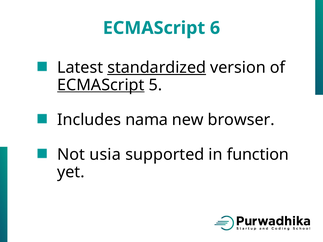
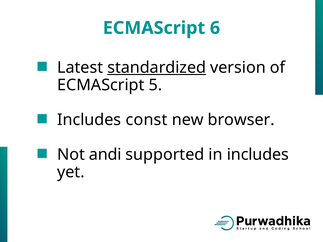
ECMAScript underline: present -> none (101, 85)
nama: nama -> const (147, 120)
usia: usia -> andi (105, 155)
in function: function -> includes (258, 155)
